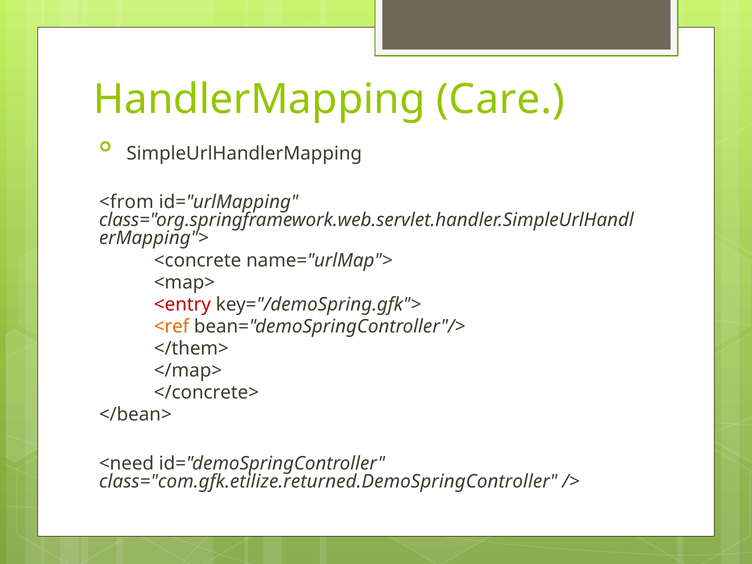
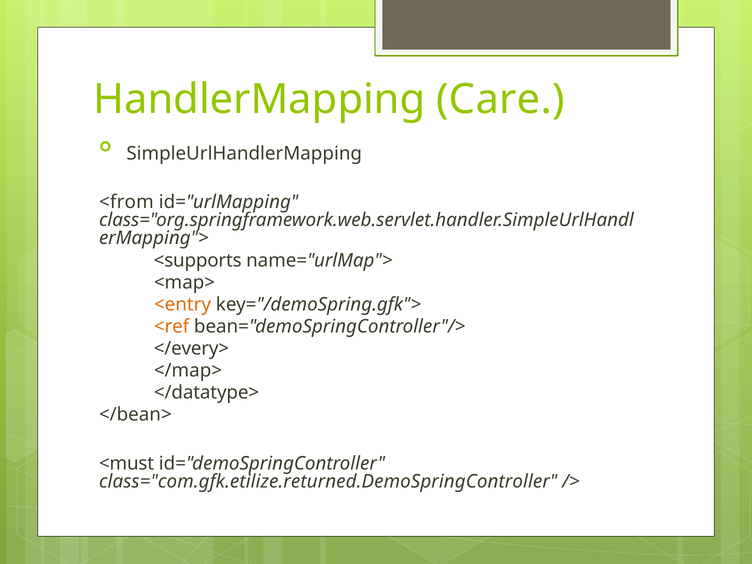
<concrete: <concrete -> <supports (198, 260)
<entry colour: red -> orange (182, 304)
</them>: </them> -> </every> (191, 349)
</concrete>: </concrete> -> </datatype> (207, 393)
<need: <need -> <must (127, 463)
